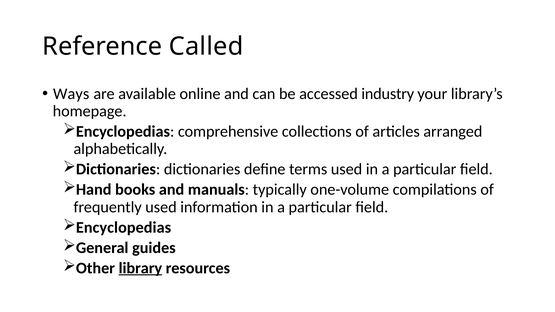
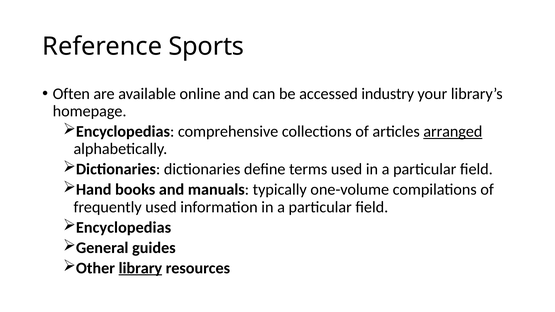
Called: Called -> Sports (206, 47)
Ways: Ways -> Often (71, 94)
arranged underline: none -> present (453, 132)
